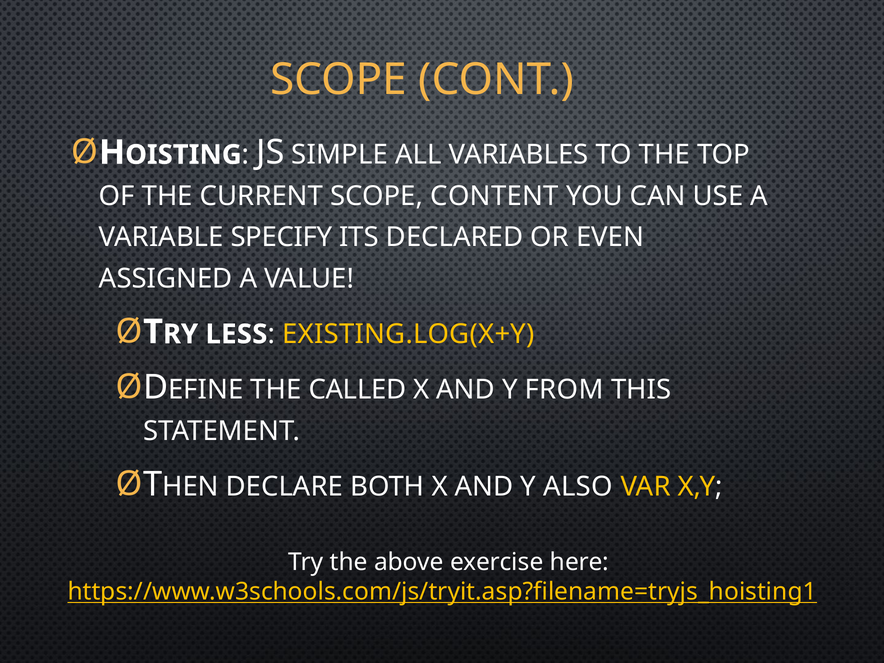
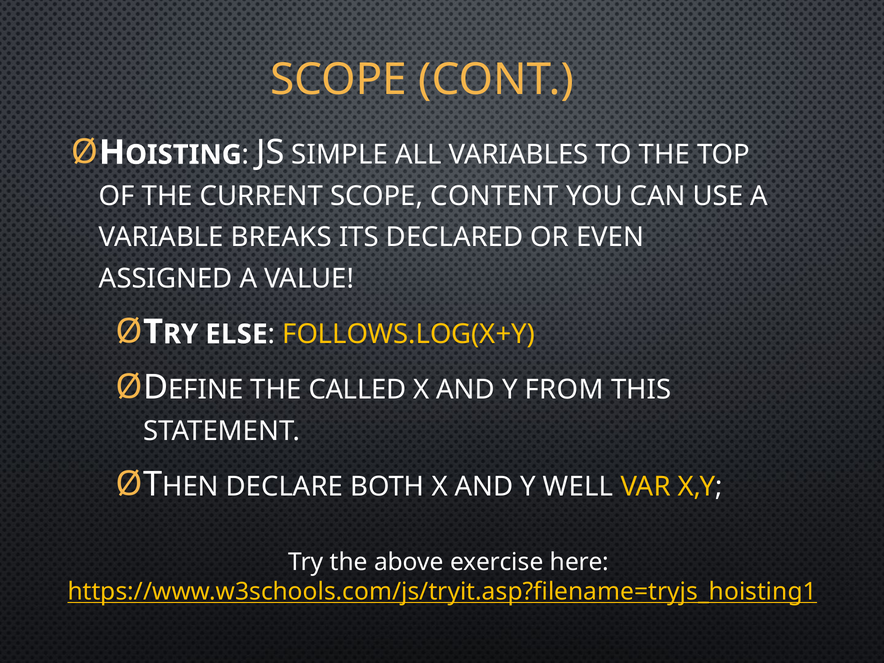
SPECIFY: SPECIFY -> BREAKS (281, 237)
LESS: LESS -> ELSE (236, 334)
EXISTING.LOG(X+Y: EXISTING.LOG(X+Y -> FOLLOWS.LOG(X+Y (409, 334)
ALSO: ALSO -> WELL (578, 487)
